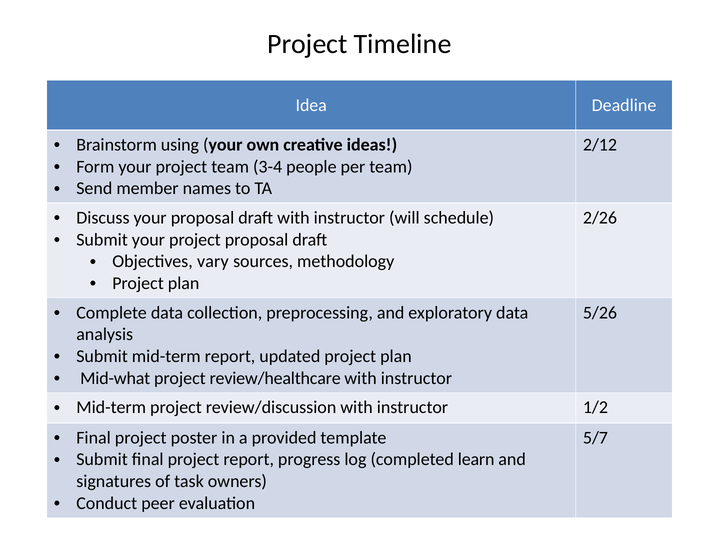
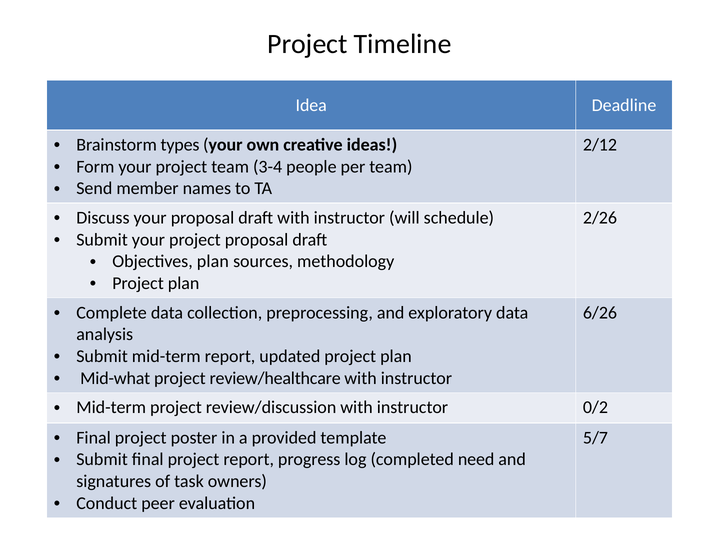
using: using -> types (180, 145)
Objectives vary: vary -> plan (213, 262)
5/26: 5/26 -> 6/26 (600, 313)
1/2: 1/2 -> 0/2 (595, 408)
learn: learn -> need (476, 460)
